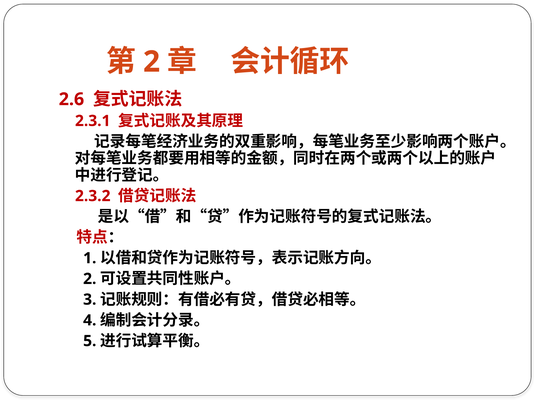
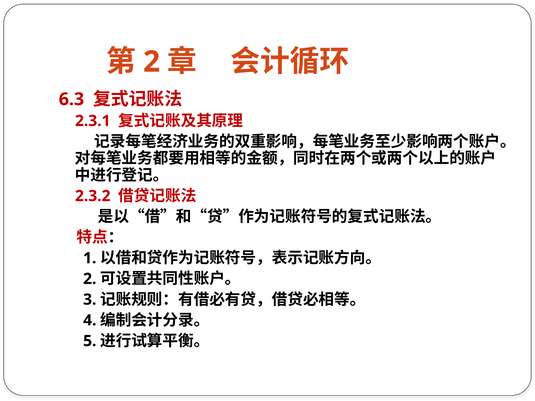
2.6: 2.6 -> 6.3 (71, 99)
